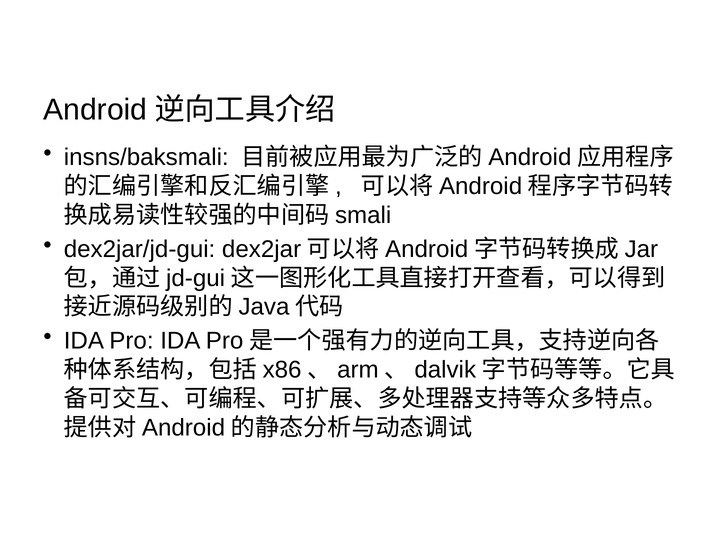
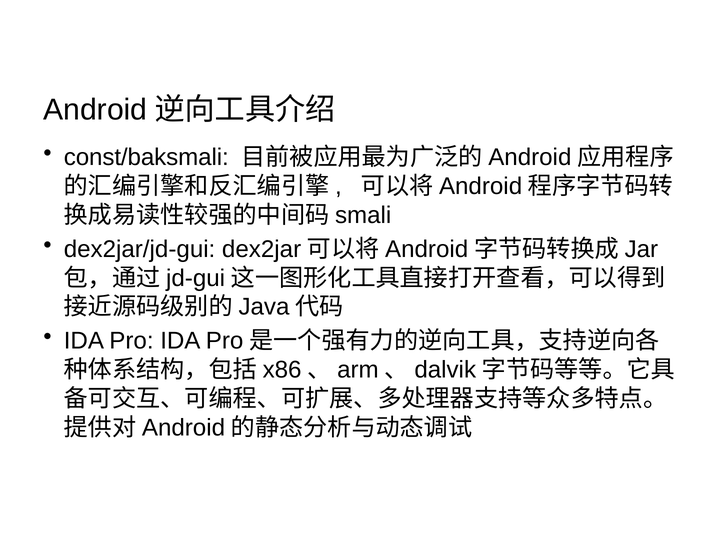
insns/baksmali: insns/baksmali -> const/baksmali (146, 157)
